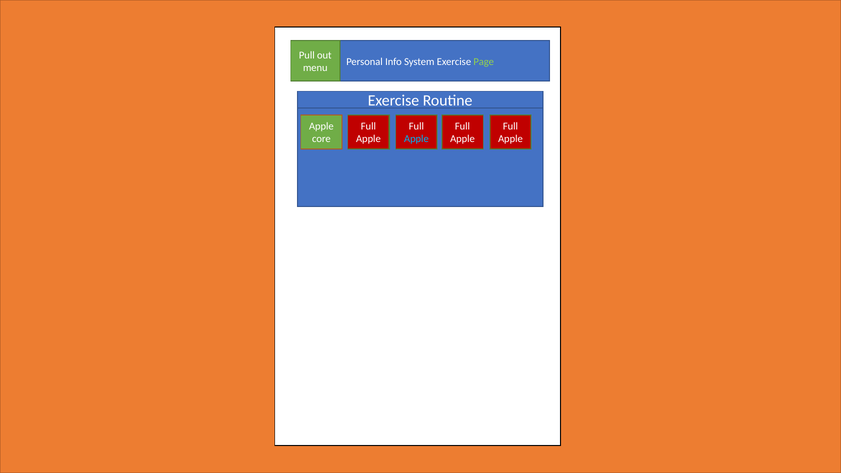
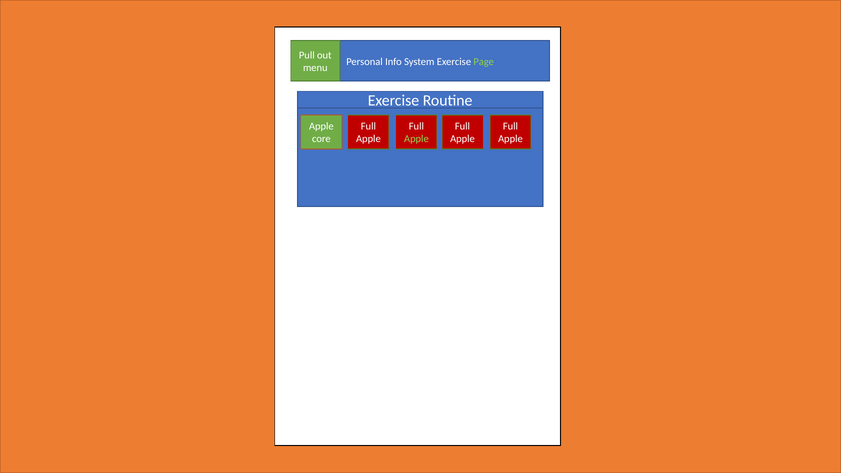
Apple colour: light blue -> light green (416, 139)
